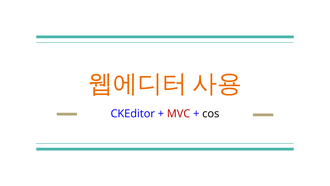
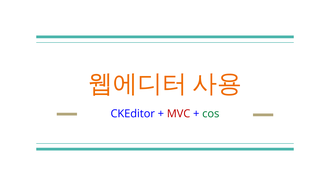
cos colour: black -> green (211, 114)
